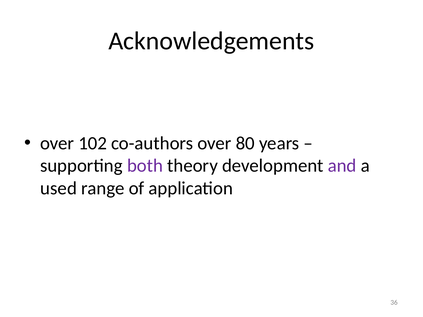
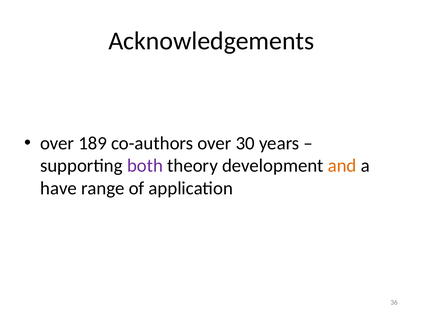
102: 102 -> 189 (93, 143)
80: 80 -> 30 (245, 143)
and colour: purple -> orange (342, 166)
used: used -> have (59, 188)
